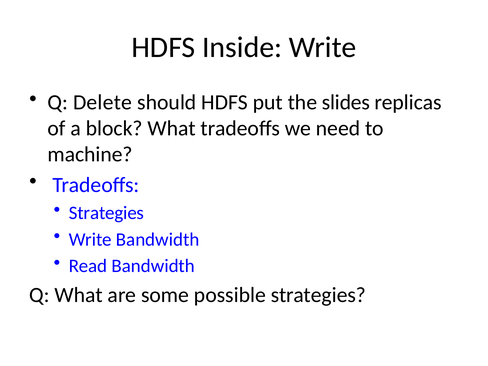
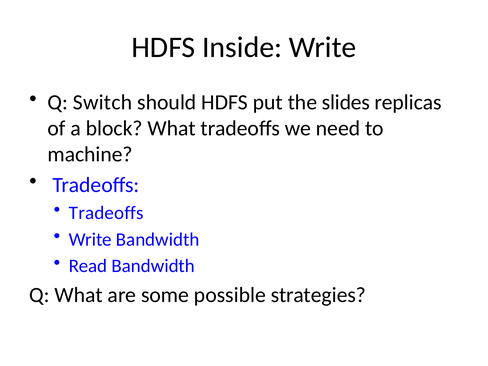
Delete: Delete -> Switch (103, 102)
Strategies: Strategies -> Tradeoffs (106, 213)
